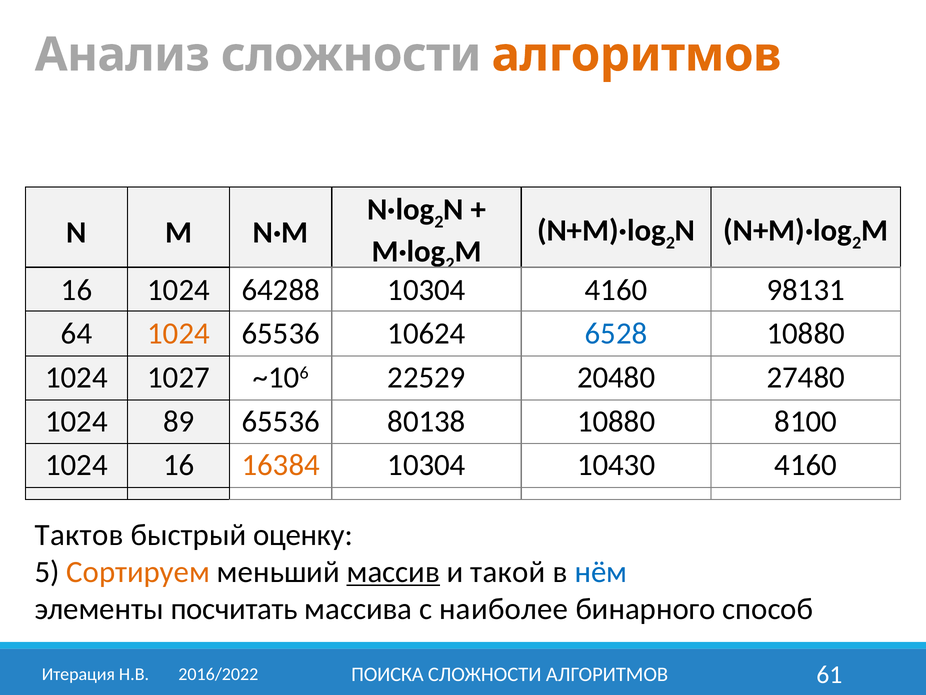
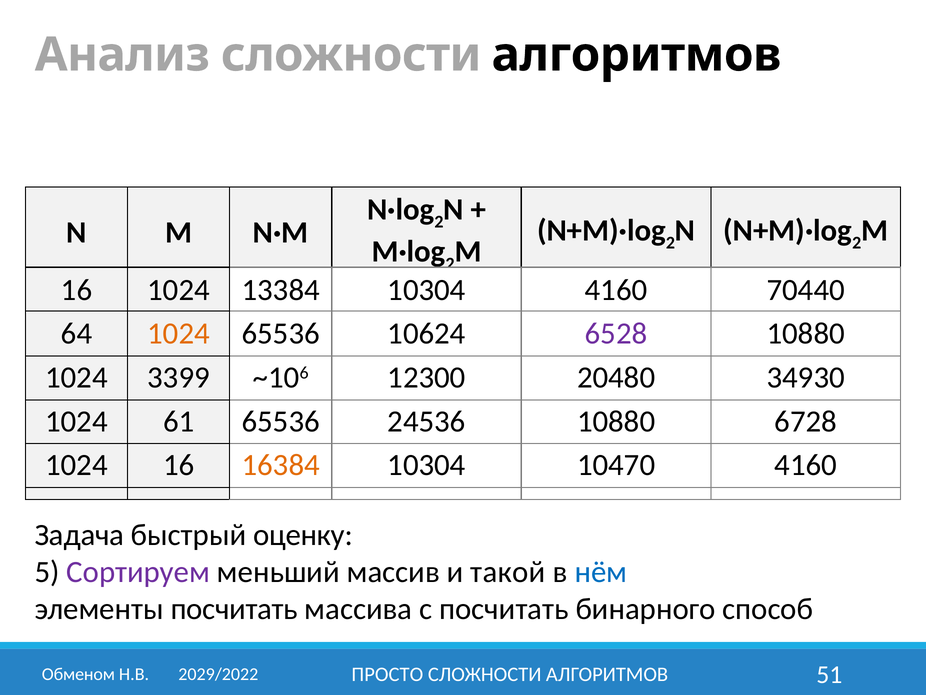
алгоритмов colour: orange -> black (636, 55)
64288: 64288 -> 13384 (281, 290)
98131: 98131 -> 70440 (806, 290)
6528 colour: blue -> purple (616, 334)
1027: 1027 -> 3399 (179, 377)
22529: 22529 -> 12300 (427, 377)
27480: 27480 -> 34930 (806, 377)
89: 89 -> 61 (179, 421)
80138: 80138 -> 24536 (427, 421)
8100: 8100 -> 6728 (806, 421)
10430: 10430 -> 10470 (616, 465)
Тактов: Тактов -> Задача (79, 535)
Сортируем colour: orange -> purple (138, 572)
массив underline: present -> none (393, 572)
с наиболее: наиболее -> посчитать (504, 609)
ПОИСКА: ПОИСКА -> ПРОСТО (387, 674)
61: 61 -> 51 (829, 674)
Итерация: Итерация -> Обменом (78, 674)
2016/2022: 2016/2022 -> 2029/2022 (218, 674)
